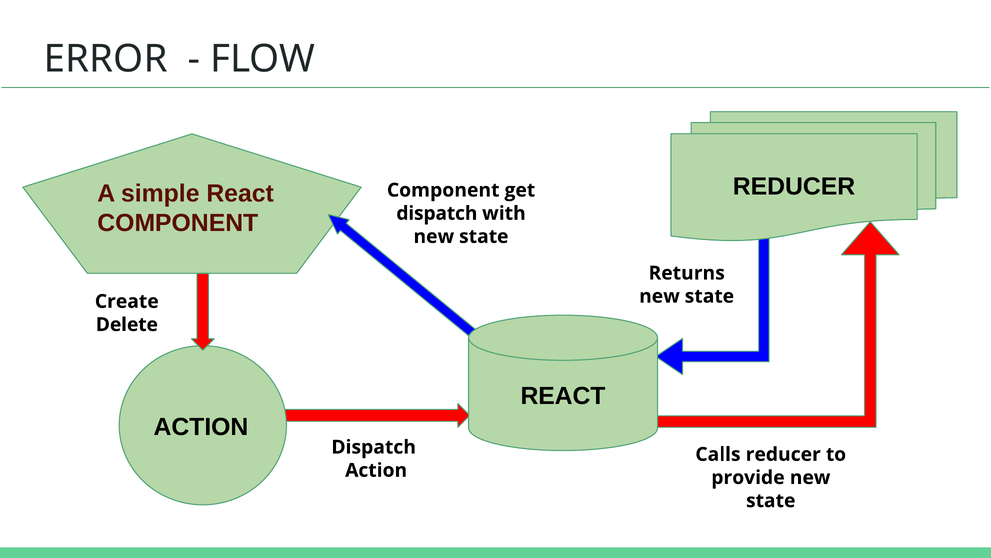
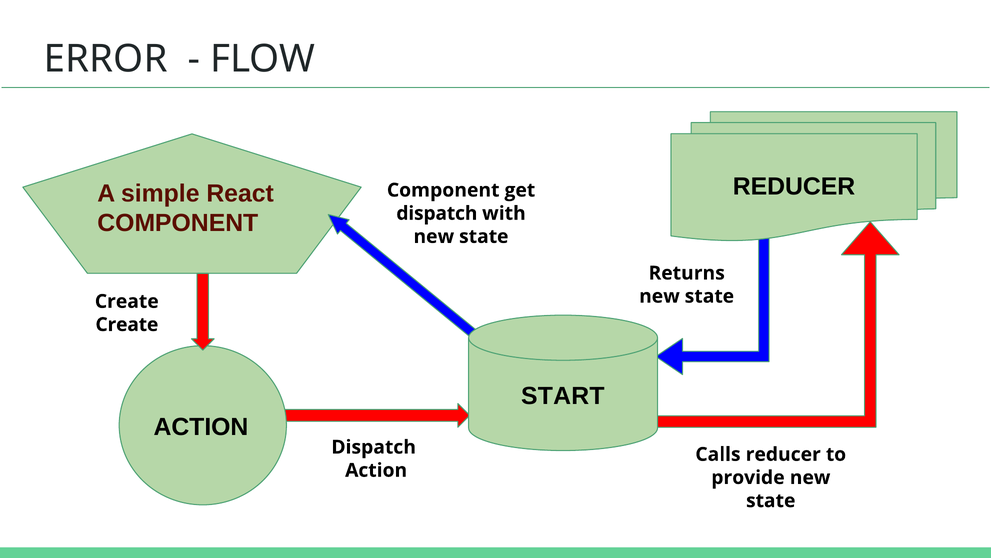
Delete: Delete -> Create (127, 324)
REACT: REACT -> START (563, 395)
